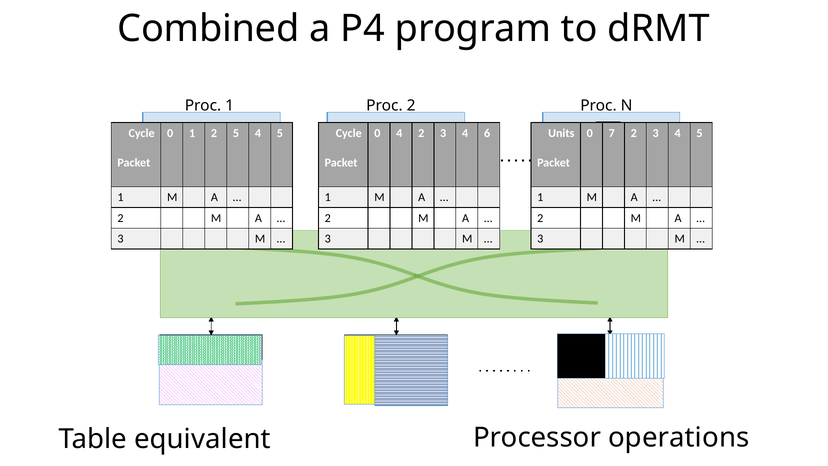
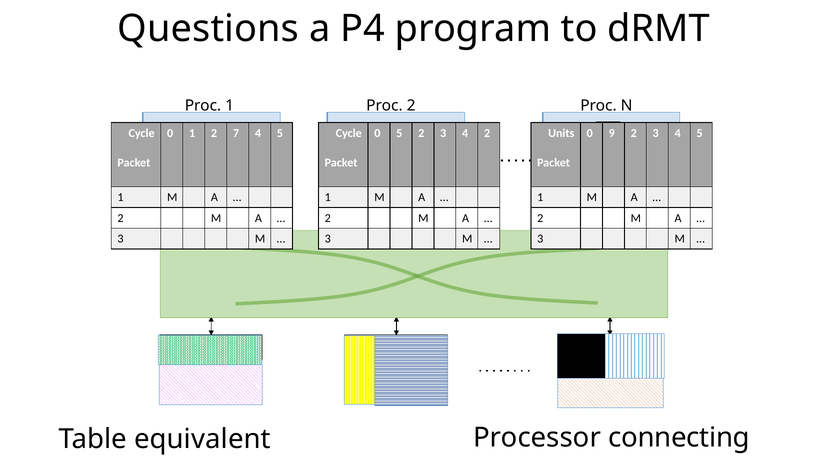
Combined: Combined -> Questions (208, 29)
2 5: 5 -> 7 (236, 133)
0 4: 4 -> 5 (399, 133)
4 6: 6 -> 2 (487, 133)
7: 7 -> 9 (612, 133)
operations: operations -> connecting (679, 438)
